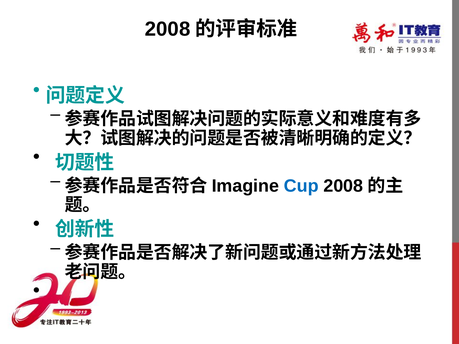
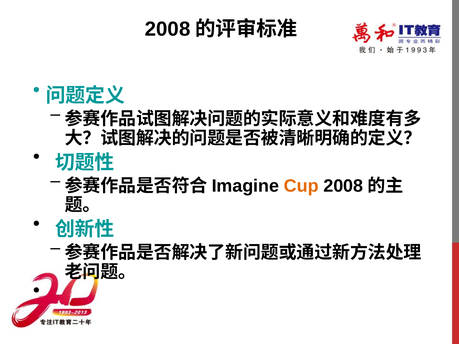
Cup colour: blue -> orange (301, 186)
